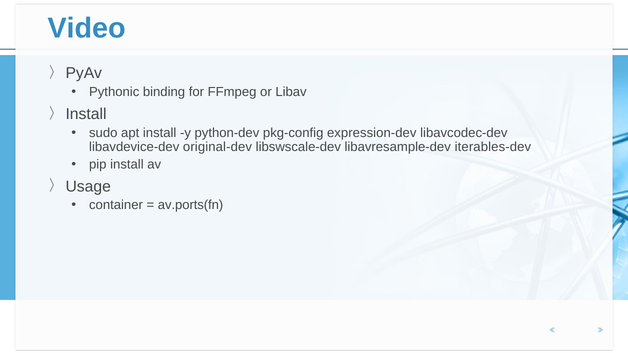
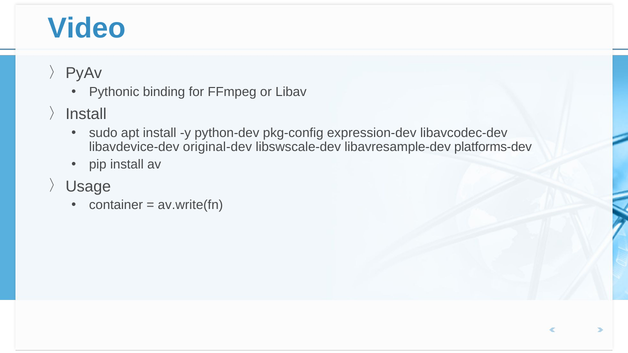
iterables-dev: iterables-dev -> platforms-dev (493, 147)
av.ports(fn: av.ports(fn -> av.write(fn (190, 205)
